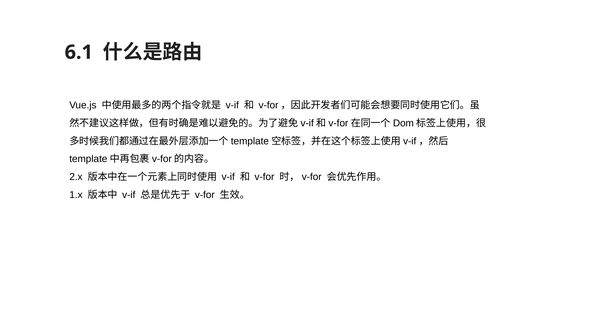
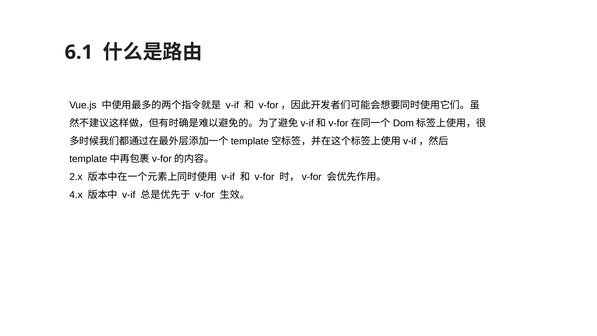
1.x: 1.x -> 4.x (76, 195)
